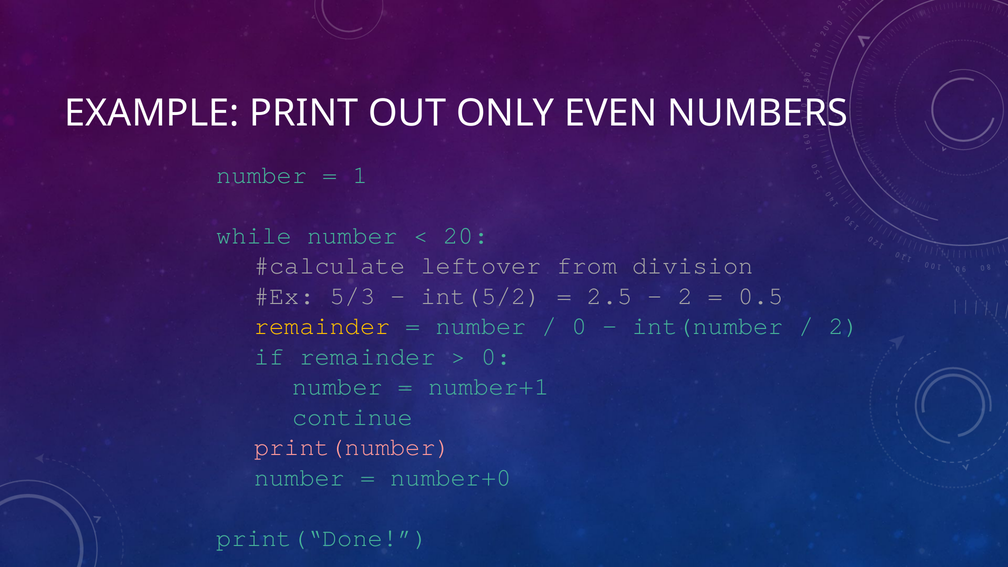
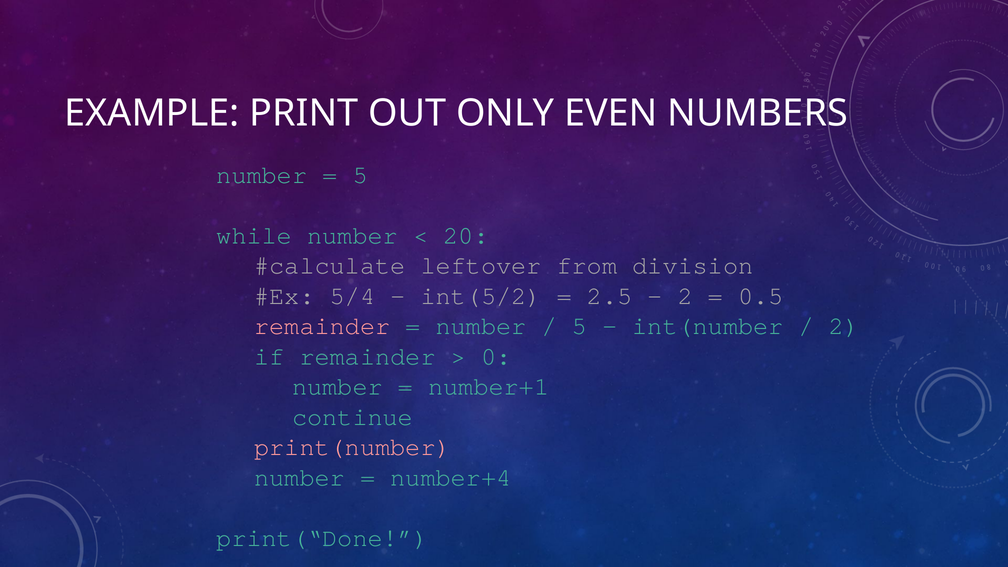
1: 1 -> 5 (360, 175)
5/3: 5/3 -> 5/4 (353, 296)
remainder colour: yellow -> pink (322, 326)
0: 0 -> 5 (579, 326)
number+0: number+0 -> number+4 (451, 477)
